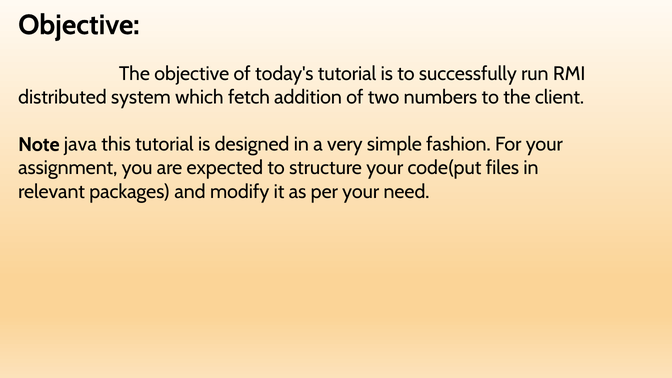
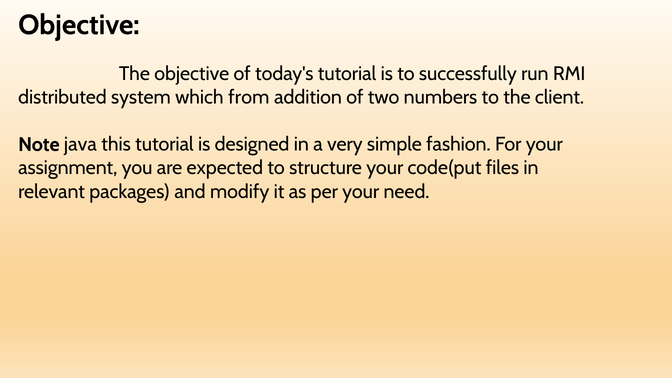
fetch: fetch -> from (249, 97)
